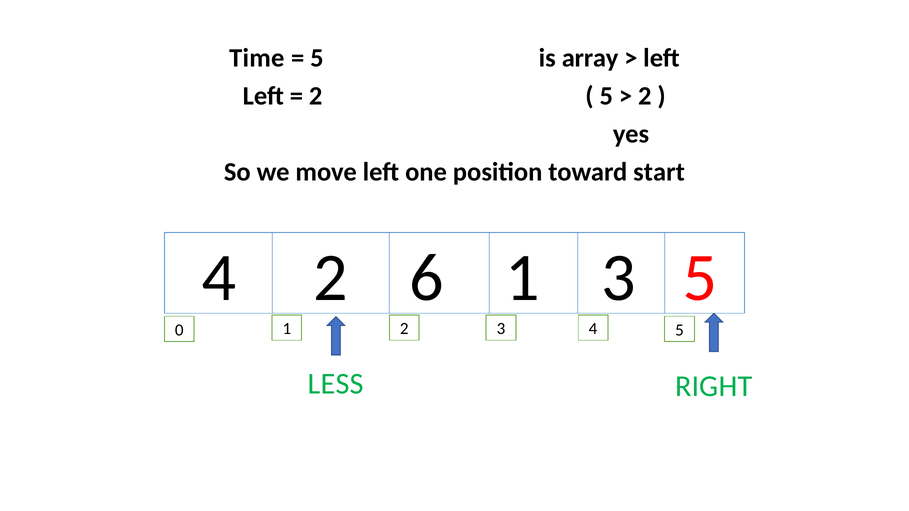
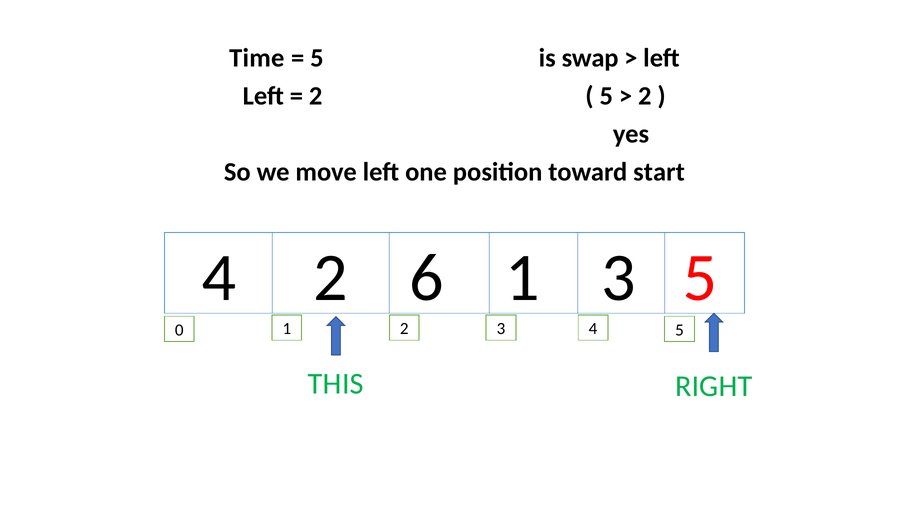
array: array -> swap (590, 58)
LESS: LESS -> THIS (336, 384)
